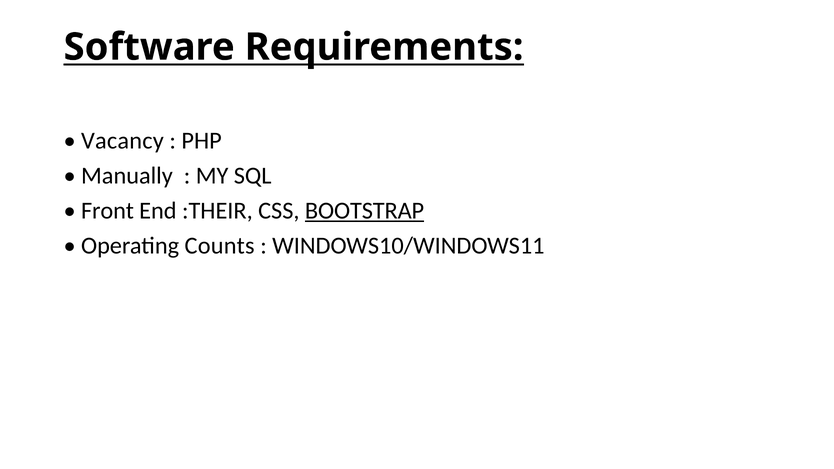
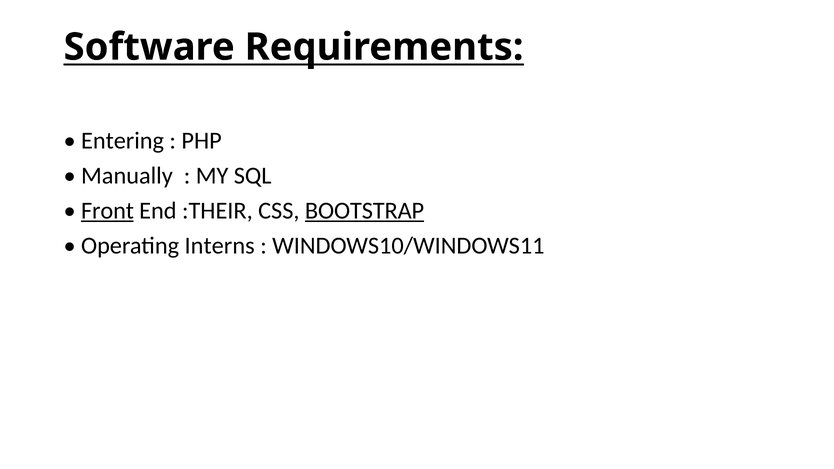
Vacancy: Vacancy -> Entering (123, 141)
Front underline: none -> present (107, 211)
Counts: Counts -> Interns (220, 246)
